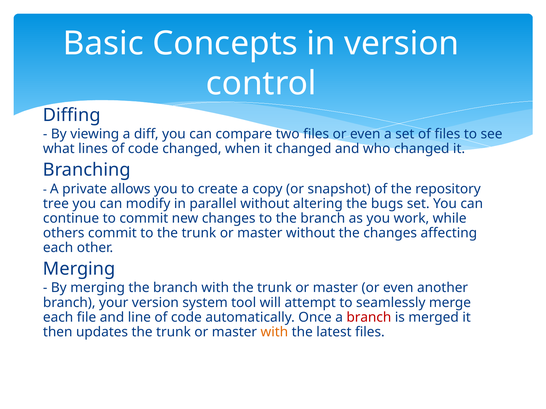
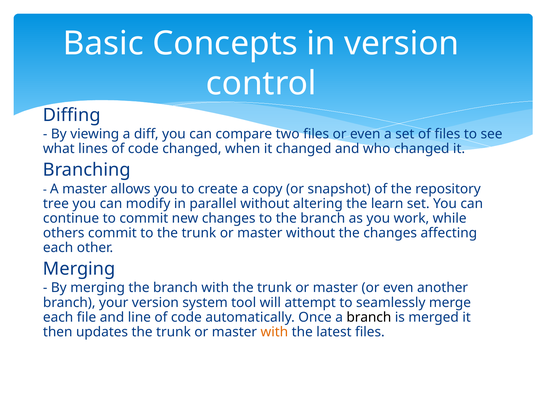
A private: private -> master (85, 189)
bugs: bugs -> learn (387, 204)
branch colour: red -> black (369, 318)
